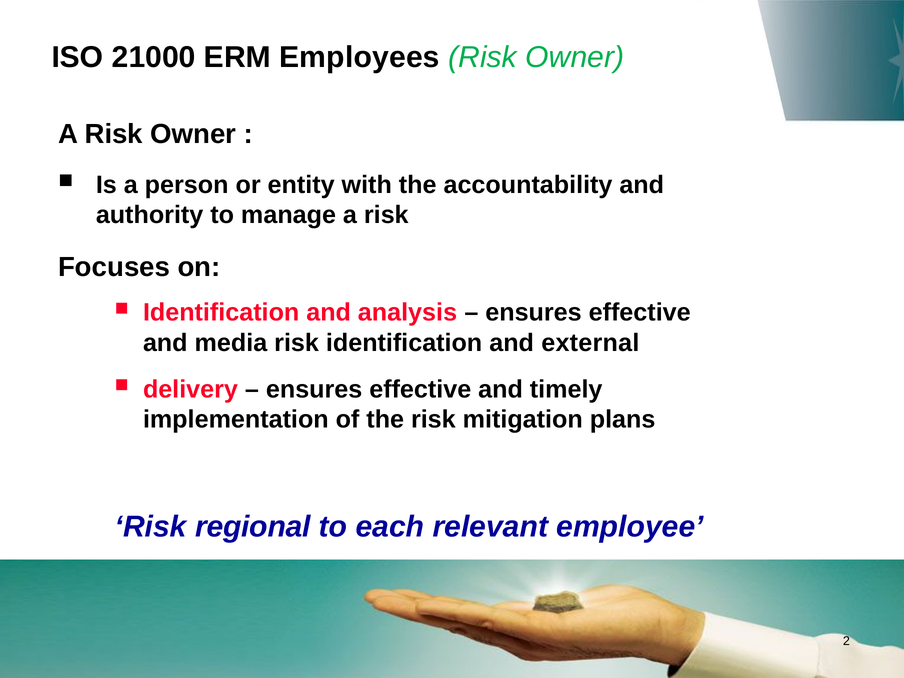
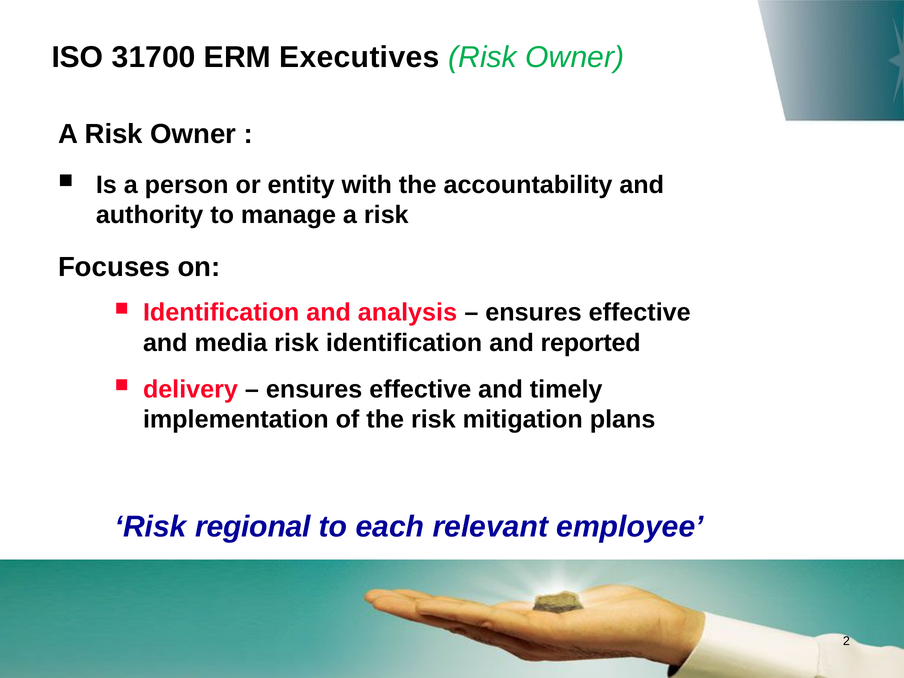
21000: 21000 -> 31700 (154, 57)
Employees: Employees -> Executives (359, 57)
external: external -> reported (591, 343)
